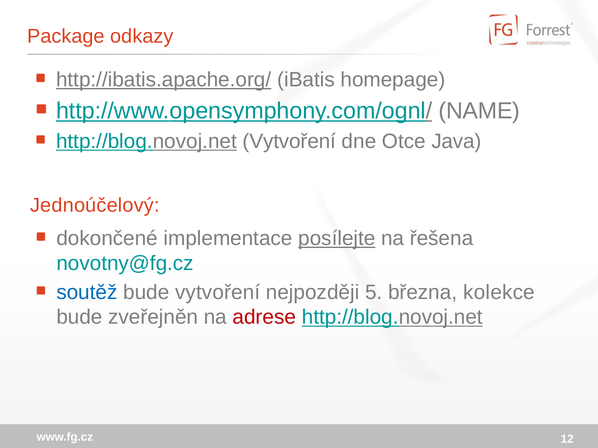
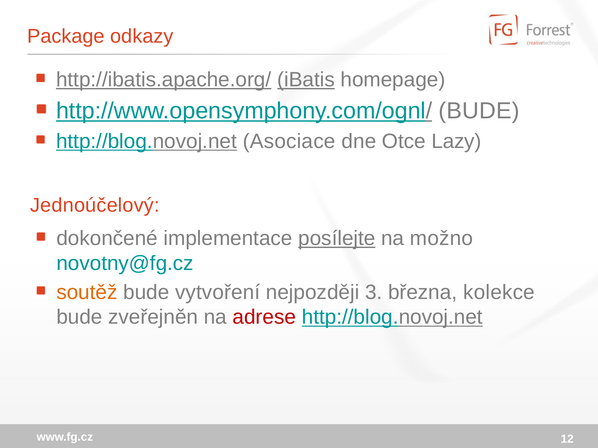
iBatis underline: none -> present (306, 80)
http://www.opensymphony.com/ognl/ NAME: NAME -> BUDE (479, 111)
http://blog.novoj.net Vytvoření: Vytvoření -> Asociace (289, 141)
Java: Java -> Lazy (456, 141)
řešena: řešena -> možno (441, 239)
soutěž colour: blue -> orange (87, 293)
5: 5 -> 3 (374, 293)
